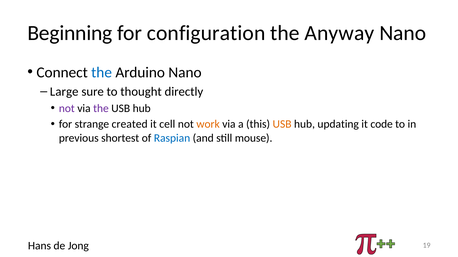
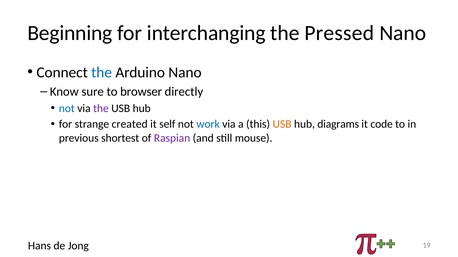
configuration: configuration -> interchanging (206, 33)
Anyway: Anyway -> Pressed (339, 33)
Large: Large -> Know (64, 92)
thought: thought -> browser (141, 92)
not colour: purple -> blue (67, 109)
cell: cell -> self (167, 125)
work colour: orange -> blue (208, 125)
updating: updating -> diagrams (338, 125)
Raspian colour: blue -> purple (172, 138)
